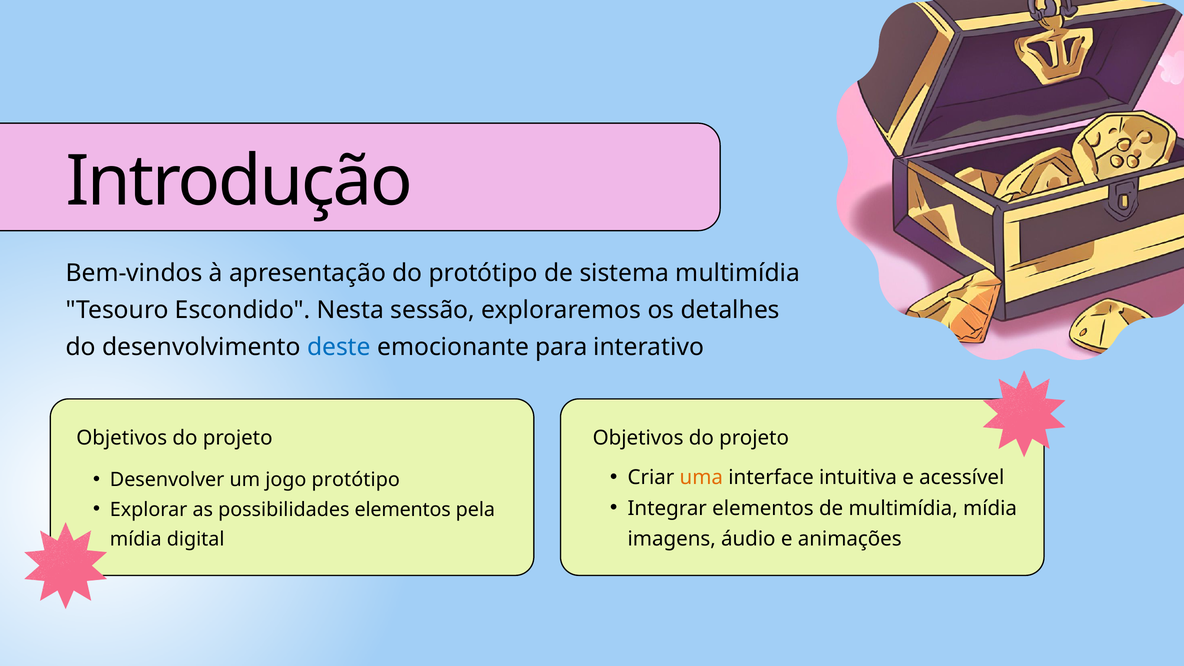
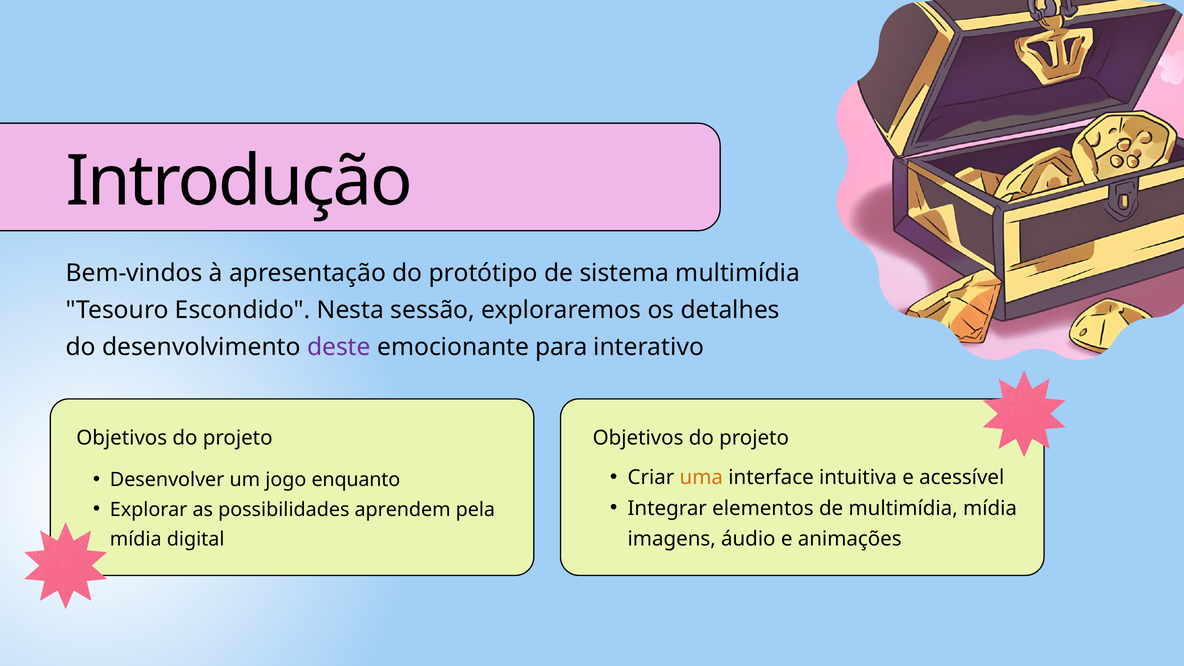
deste colour: blue -> purple (339, 347)
jogo protótipo: protótipo -> enquanto (356, 480)
possibilidades elementos: elementos -> aprendem (403, 510)
